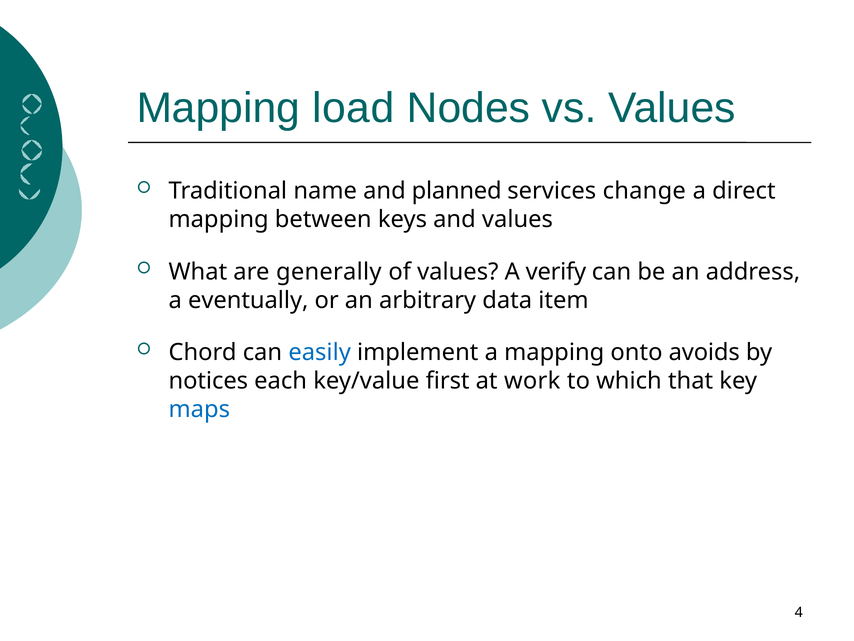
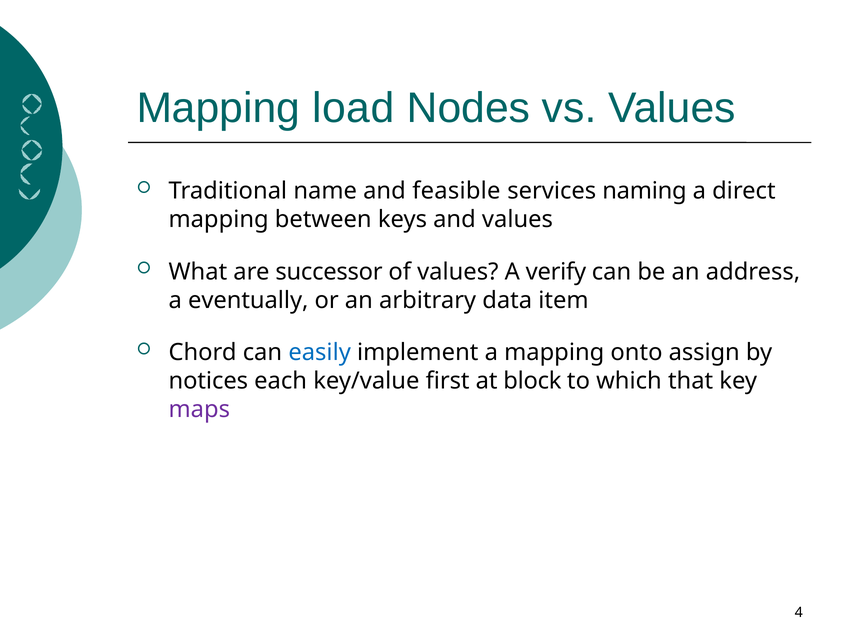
planned: planned -> feasible (456, 191)
change: change -> naming (644, 191)
generally: generally -> successor (329, 272)
avoids: avoids -> assign (704, 352)
work: work -> block (532, 381)
maps colour: blue -> purple (199, 409)
